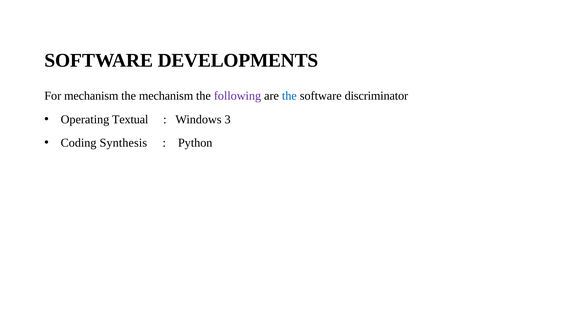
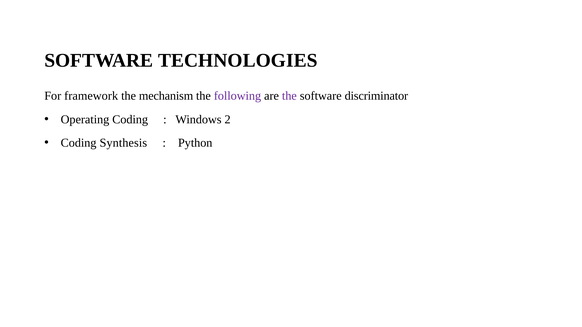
DEVELOPMENTS: DEVELOPMENTS -> TECHNOLOGIES (238, 61)
For mechanism: mechanism -> framework (91, 96)
the colour: blue -> purple (289, 96)
Operating Textual: Textual -> Coding (130, 120)
3: 3 -> 2 (228, 120)
